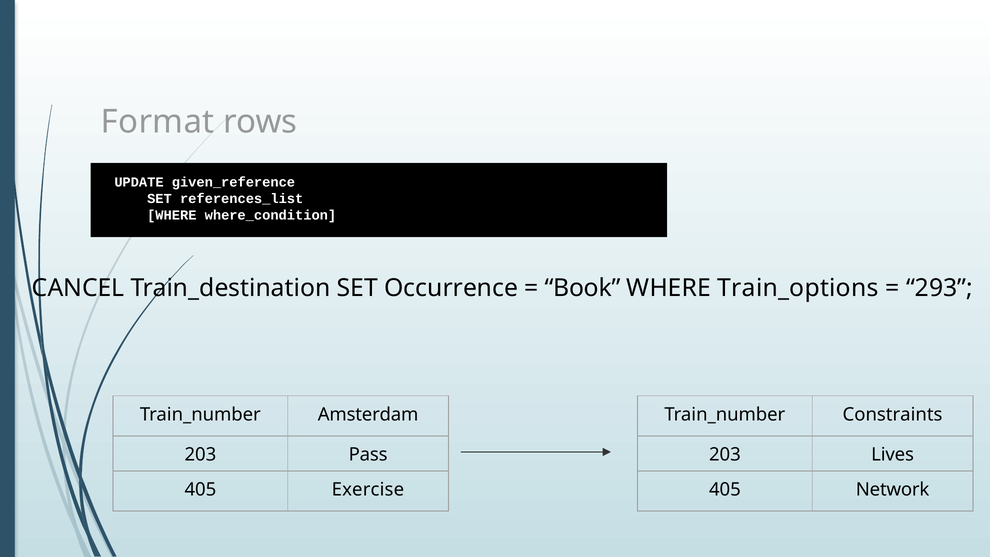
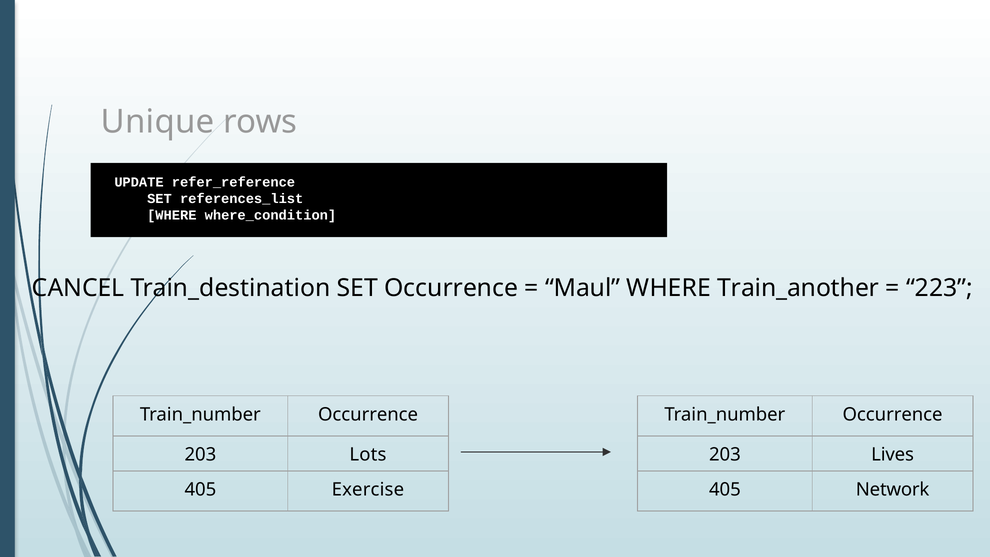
Format: Format -> Unique (158, 122)
given_reference: given_reference -> refer_reference (233, 182)
Book: Book -> Maul (583, 288)
Train_options: Train_options -> Train_another (798, 288)
293: 293 -> 223 (939, 288)
Amsterdam: Amsterdam -> Occurrence (368, 414)
Constraints: Constraints -> Occurrence (893, 414)
Pass: Pass -> Lots (368, 454)
